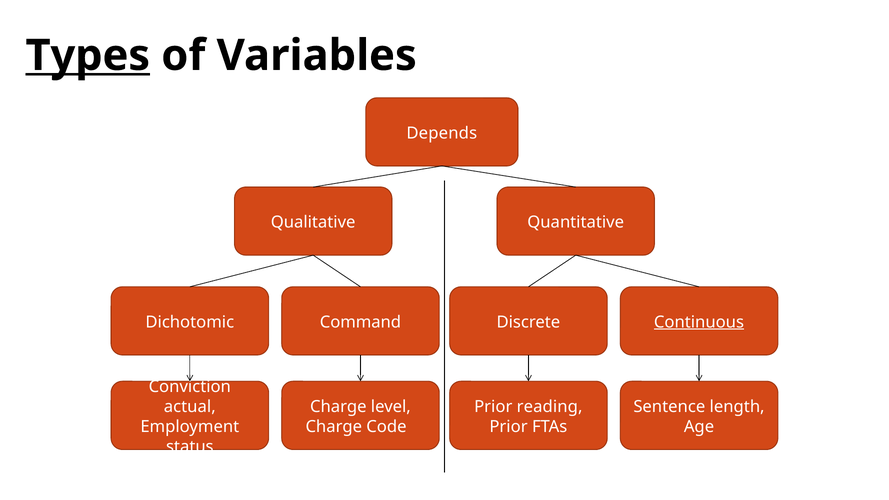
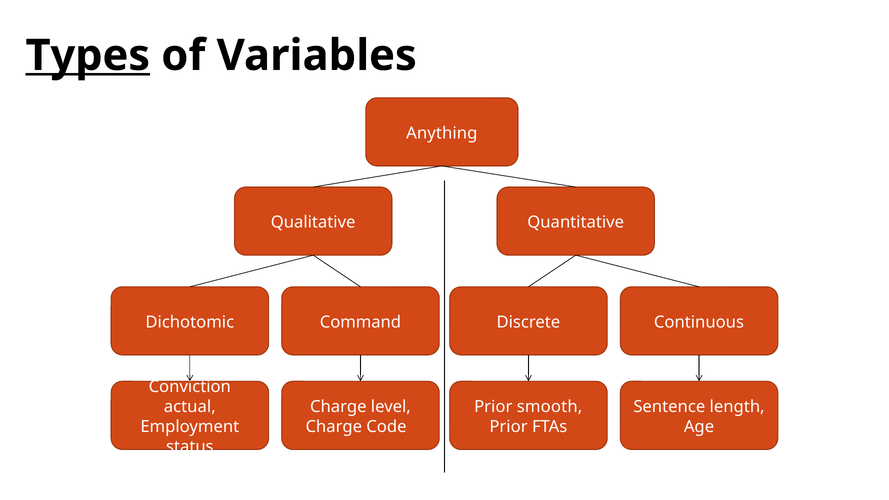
Depends: Depends -> Anything (442, 133)
Continuous underline: present -> none (699, 322)
reading: reading -> smooth (550, 407)
